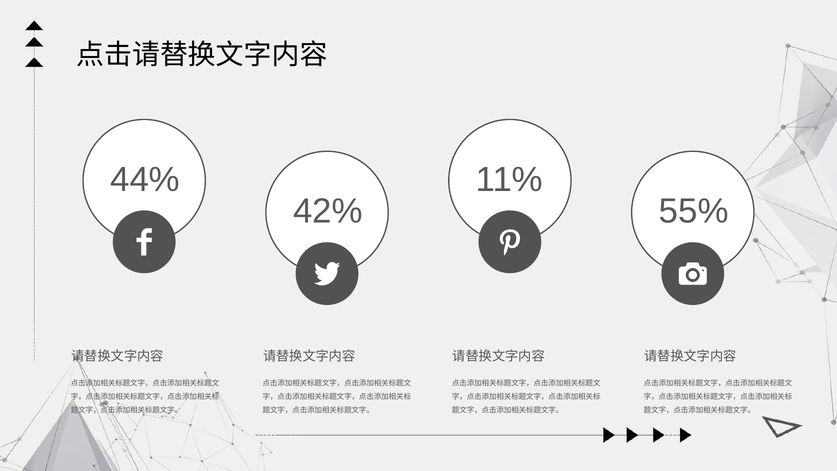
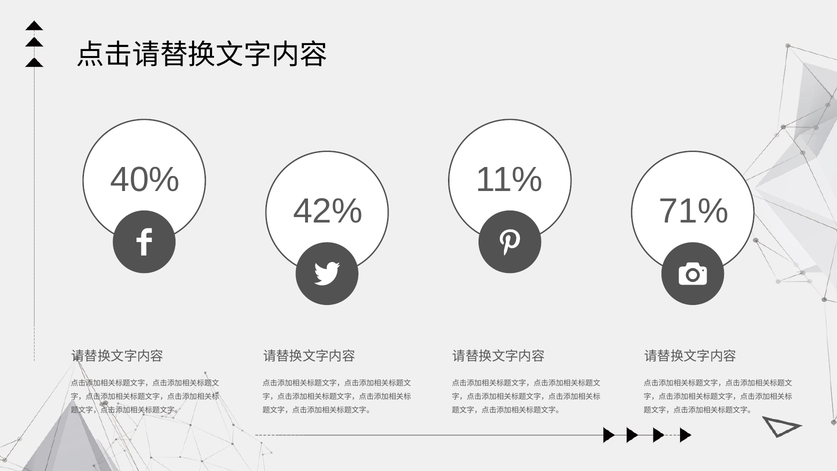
44%: 44% -> 40% (145, 180)
55%: 55% -> 71% (694, 211)
